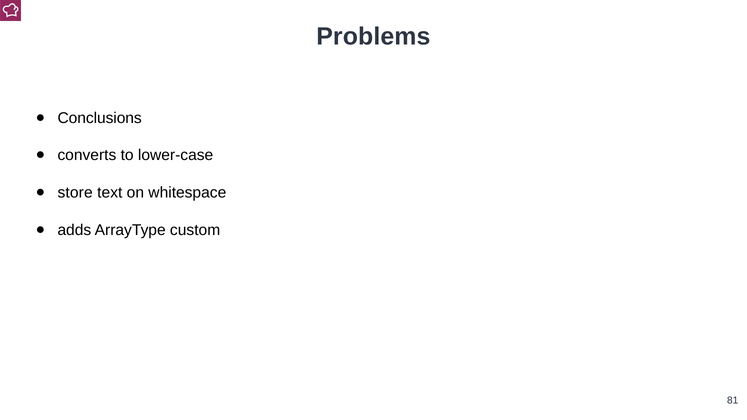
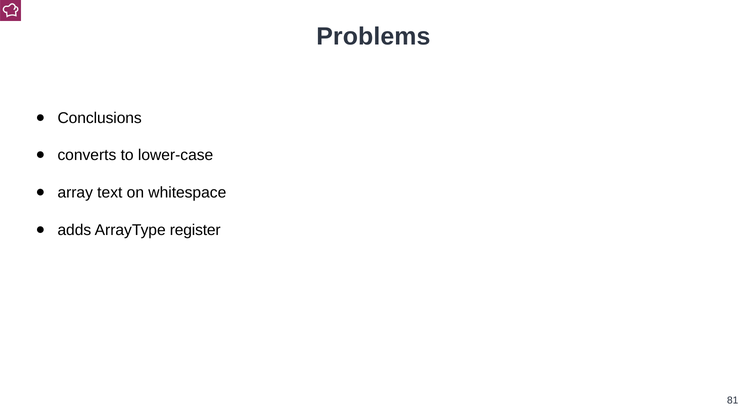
store: store -> array (75, 193)
custom: custom -> register (195, 230)
